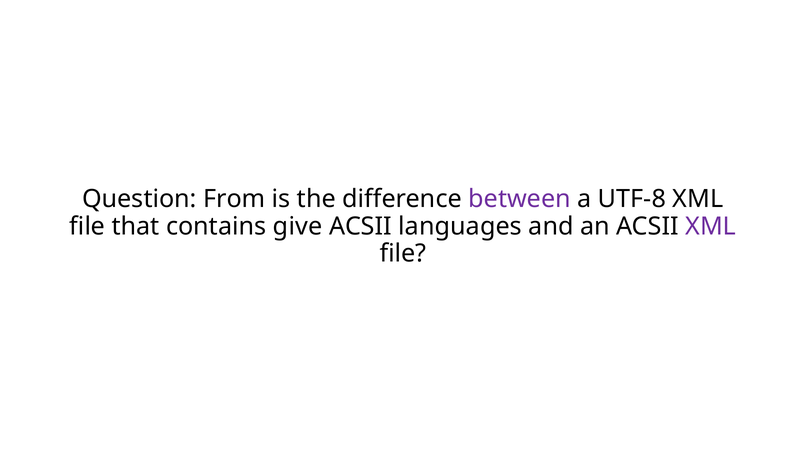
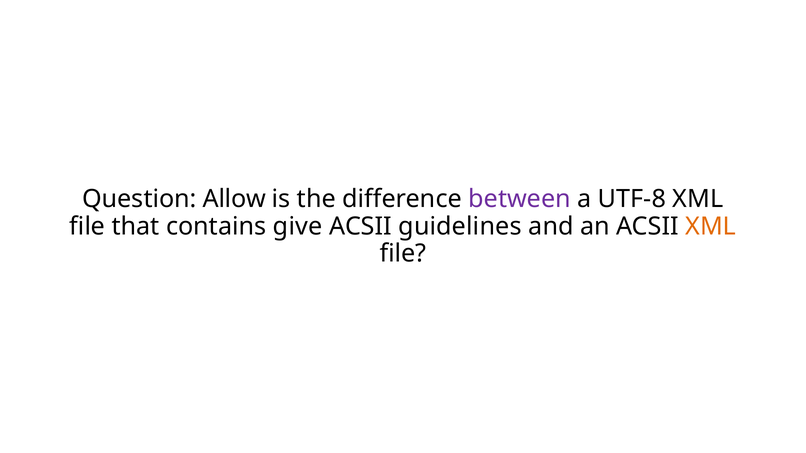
From: From -> Allow (234, 199)
languages: languages -> guidelines (460, 227)
XML colour: purple -> orange (711, 227)
